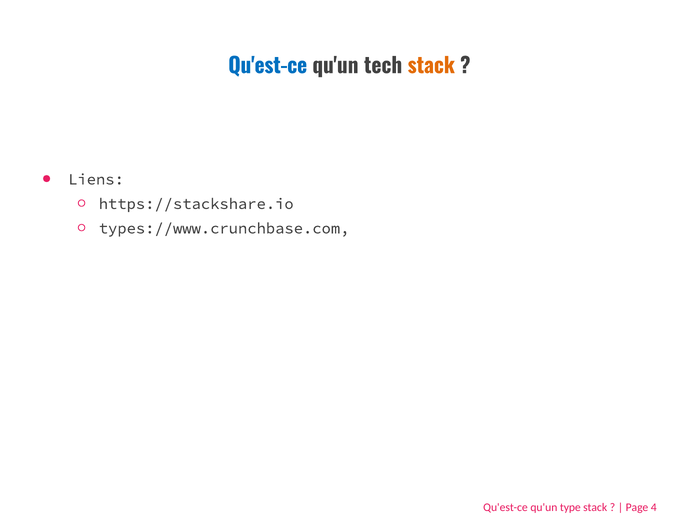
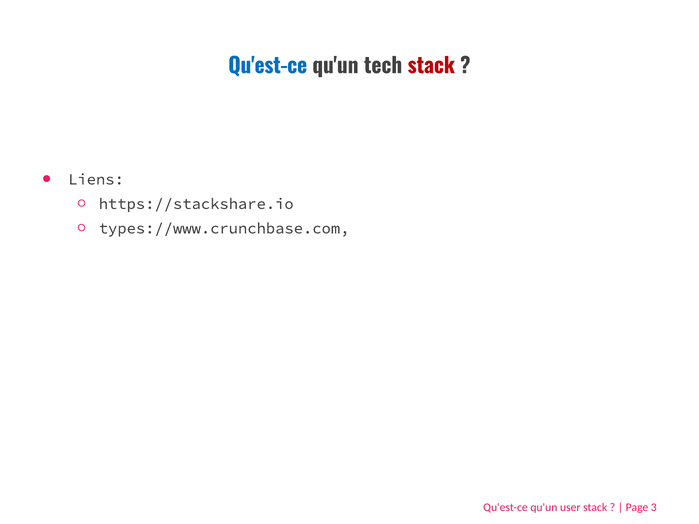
stack colour: orange -> red (431, 66)
type: type -> user (570, 508)
4: 4 -> 3 (654, 508)
